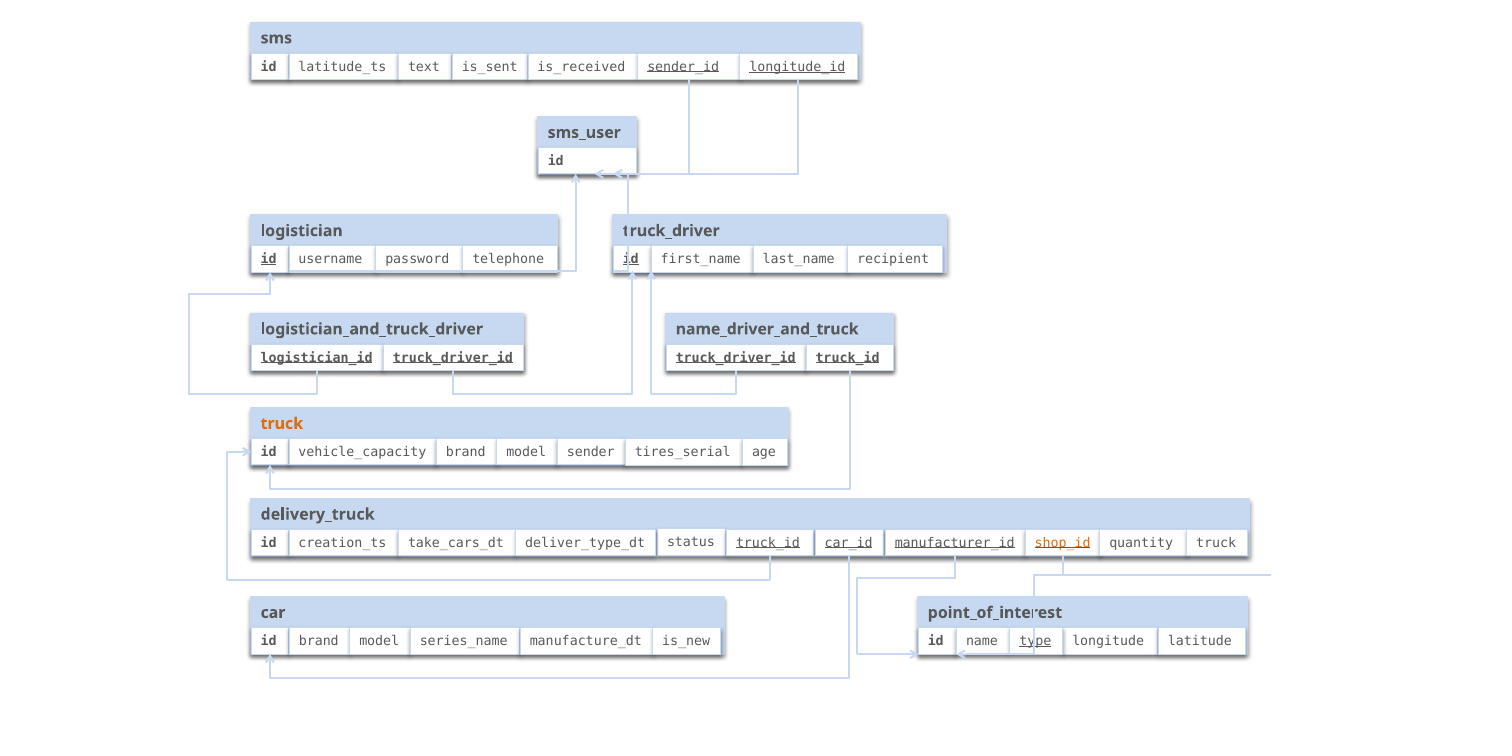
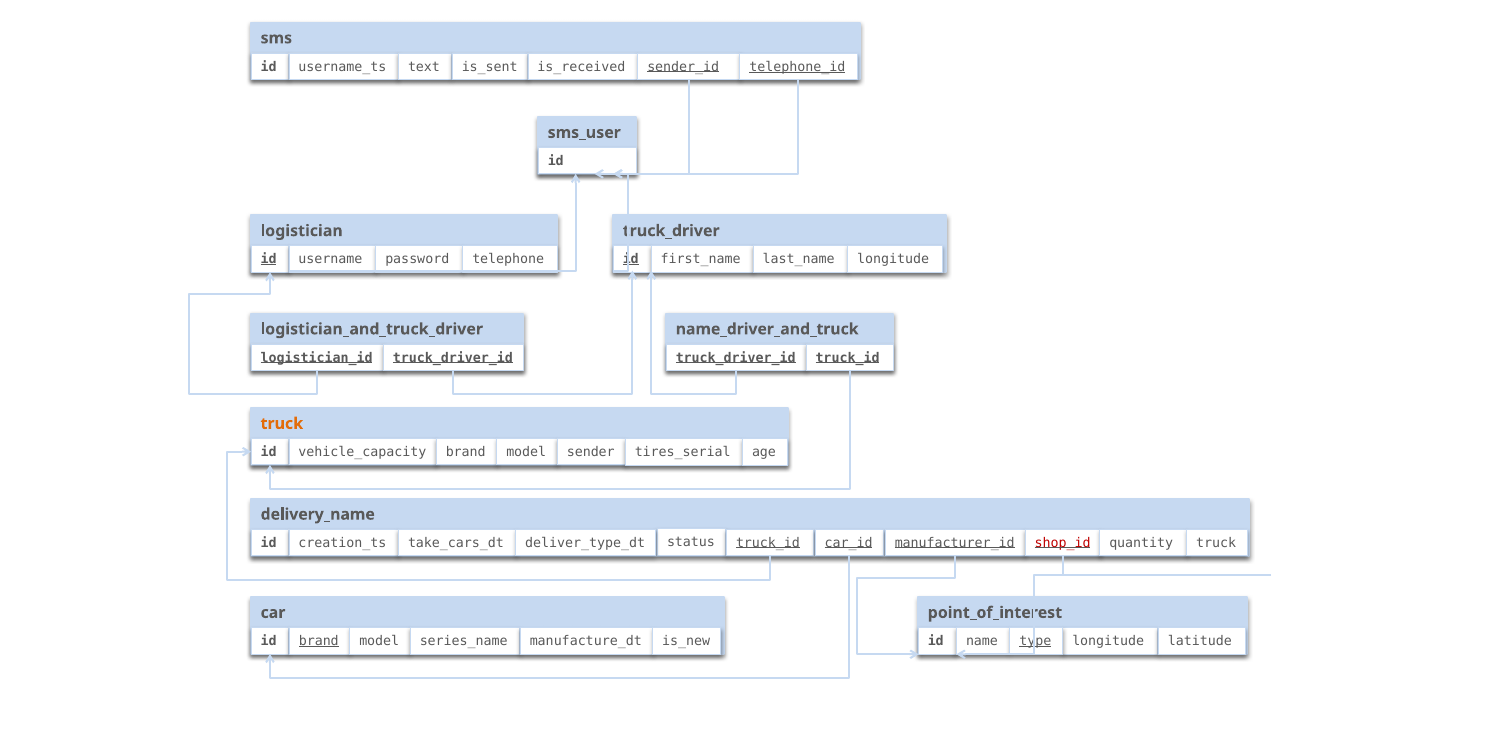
latitude_ts: latitude_ts -> username_ts (342, 67)
longitude_id: longitude_id -> telephone_id (797, 67)
last_name recipient: recipient -> longitude (893, 259)
delivery_truck: delivery_truck -> delivery_name (318, 514)
shop_id colour: orange -> red (1063, 543)
brand underline: none -> present (319, 641)
